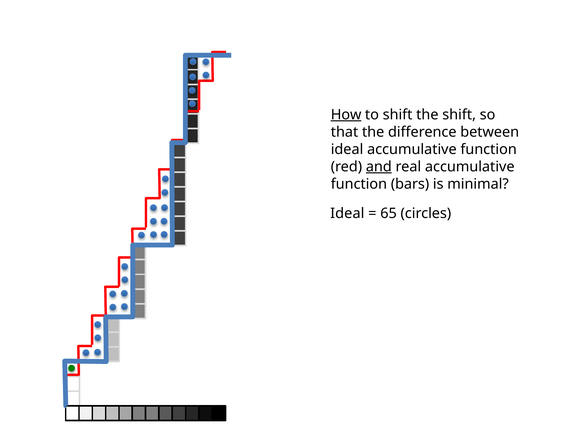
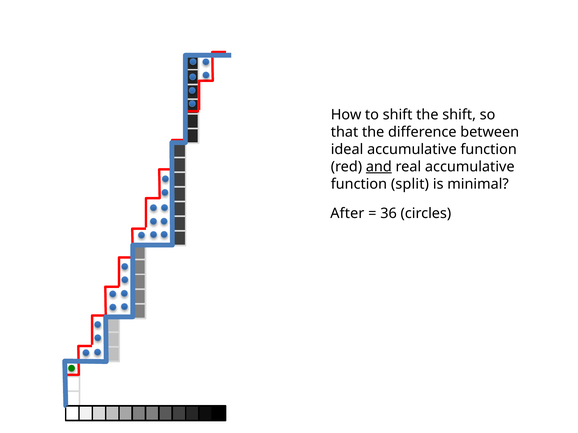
How underline: present -> none (346, 115)
bars: bars -> split (410, 184)
Ideal: Ideal -> After (347, 214)
65: 65 -> 36 (389, 214)
